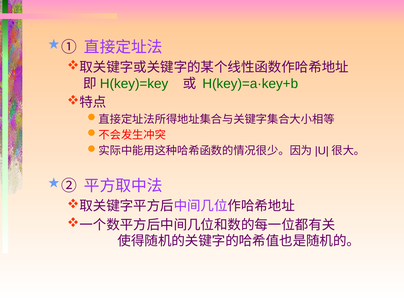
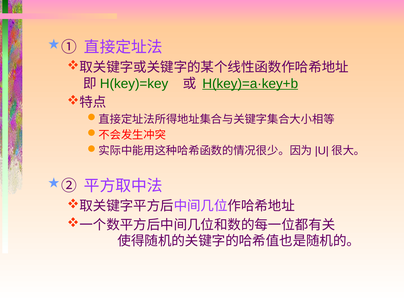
H(key)=a·key+b underline: none -> present (250, 84)
